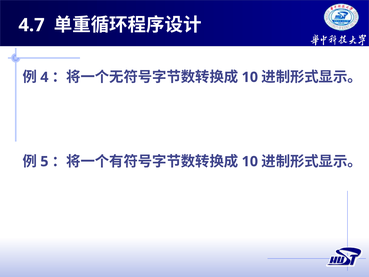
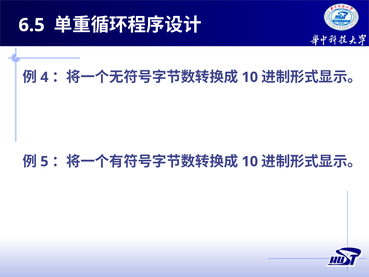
4.7: 4.7 -> 6.5 (32, 25)
